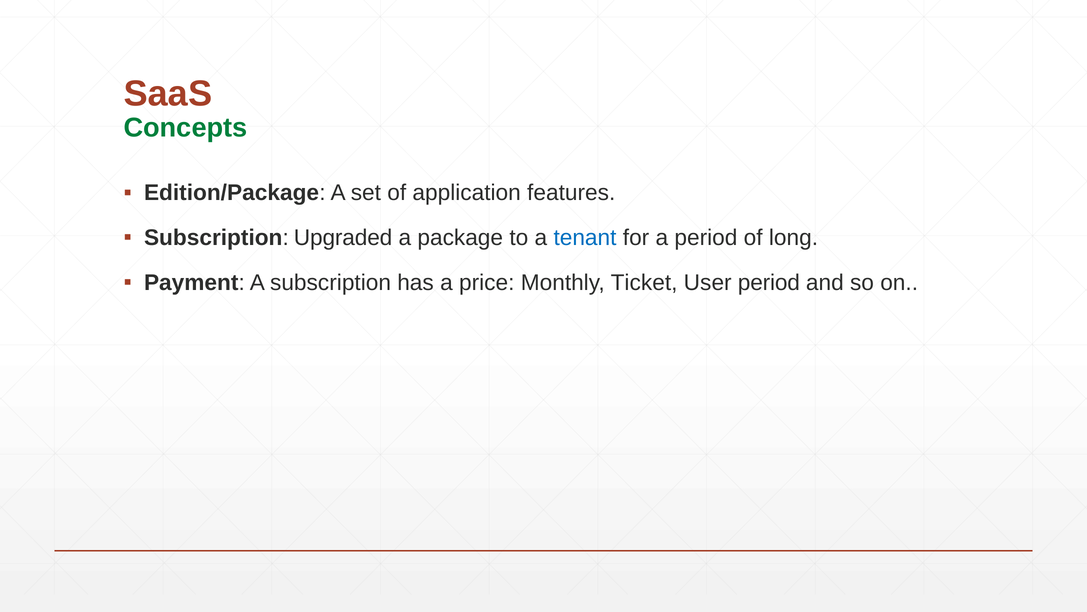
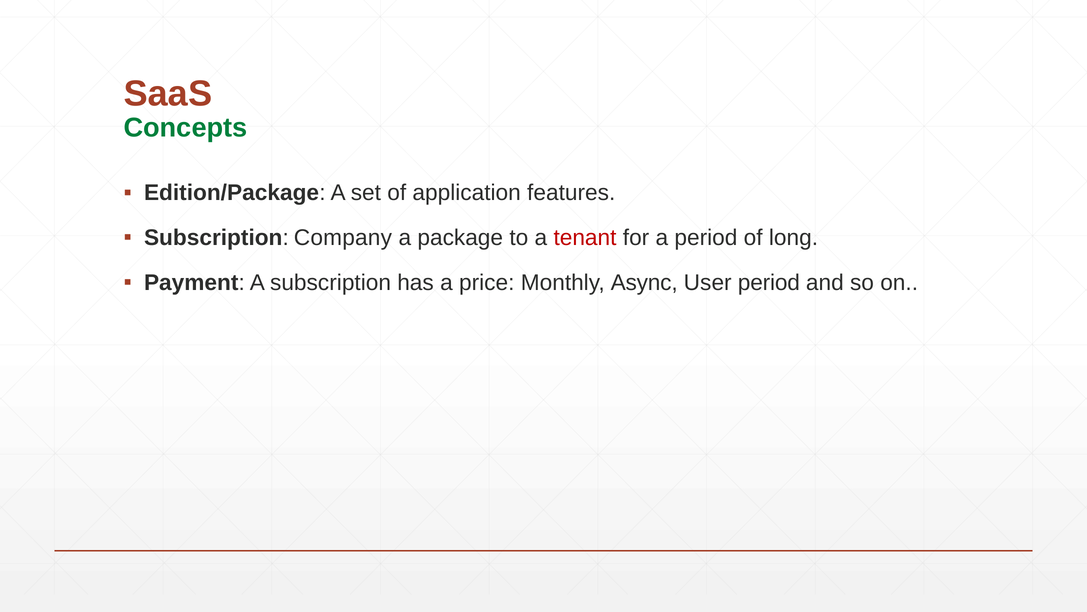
Upgraded: Upgraded -> Company (343, 238)
tenant colour: blue -> red (585, 238)
Ticket: Ticket -> Async (644, 282)
